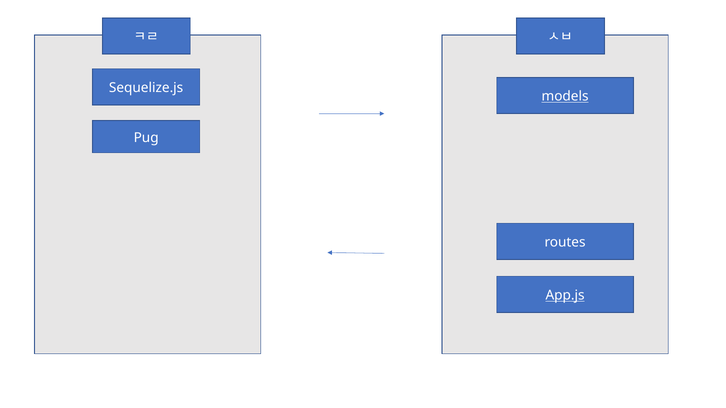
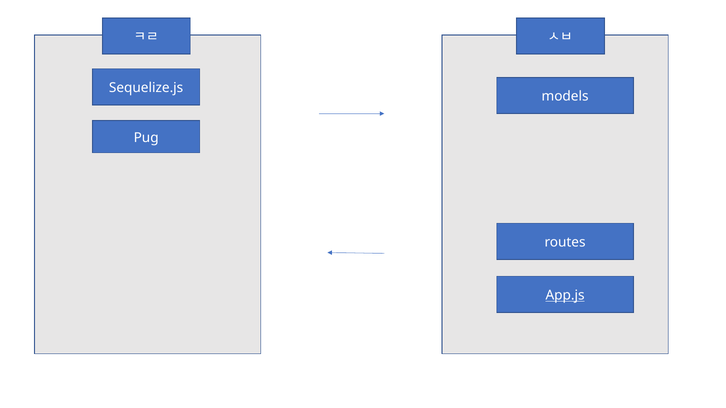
models underline: present -> none (565, 97)
